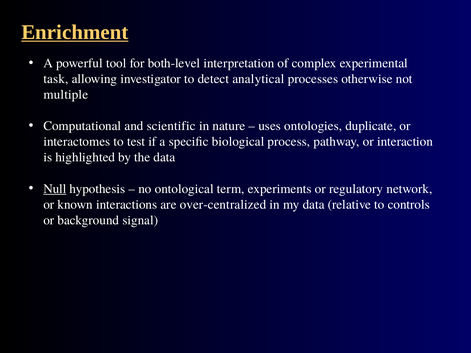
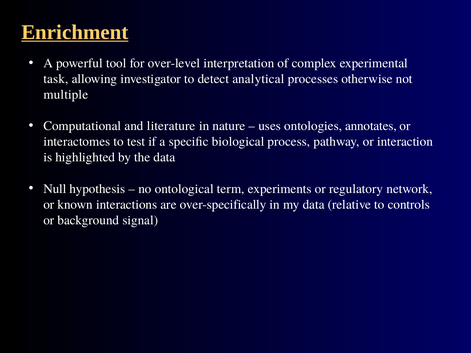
both-level: both-level -> over-level (174, 63)
scientific: scientific -> literature (171, 126)
duplicate: duplicate -> annotates (371, 126)
Null underline: present -> none (55, 189)
over-centralized: over-centralized -> over-specifically (223, 205)
